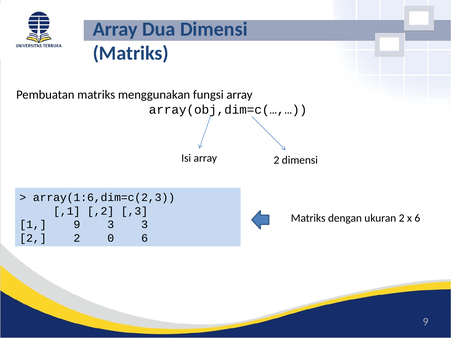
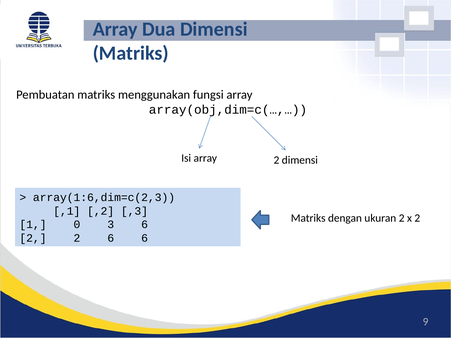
x 6: 6 -> 2 (417, 218)
1 9: 9 -> 0 (77, 225)
3 3: 3 -> 6 (145, 225)
2 0: 0 -> 6 (111, 238)
